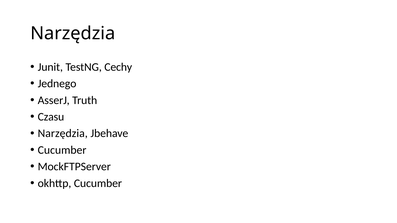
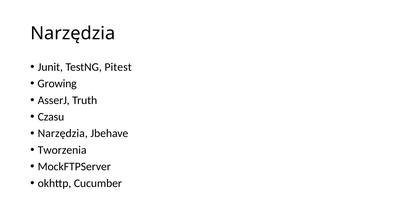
Cechy: Cechy -> Pitest (118, 67)
Jednego: Jednego -> Growing (57, 84)
Cucumber: Cucumber -> Tworzenia (62, 150)
